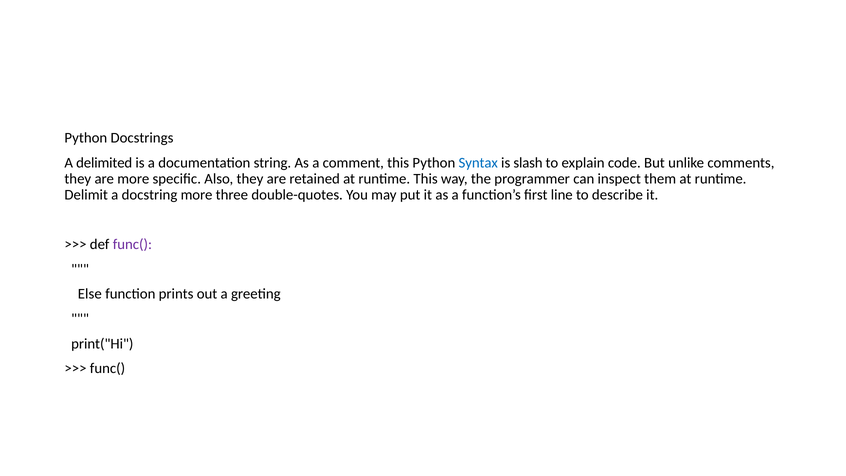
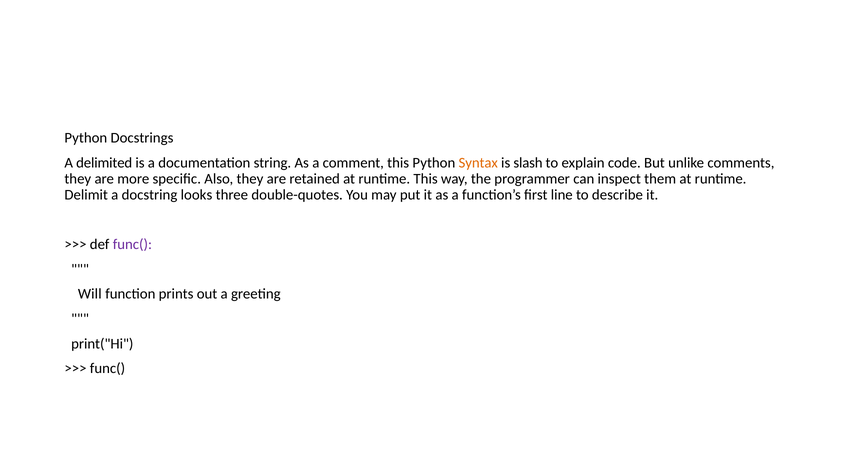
Syntax colour: blue -> orange (478, 163)
docstring more: more -> looks (196, 195)
Else: Else -> Will (90, 294)
